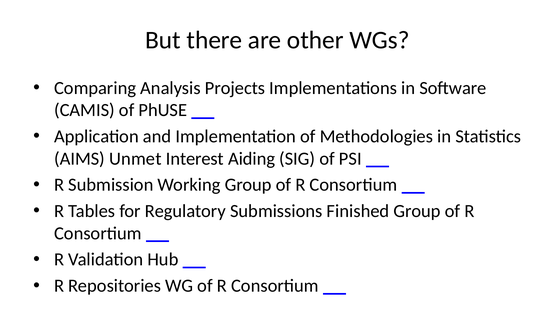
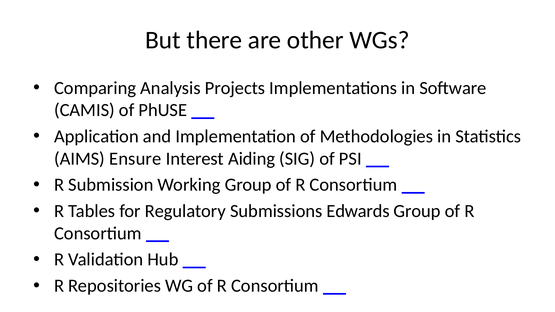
Unmet: Unmet -> Ensure (135, 159)
Finished: Finished -> Edwards (358, 211)
